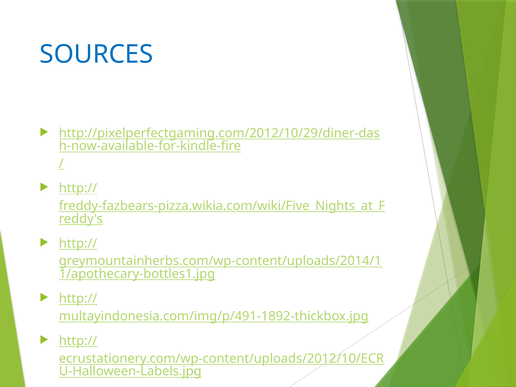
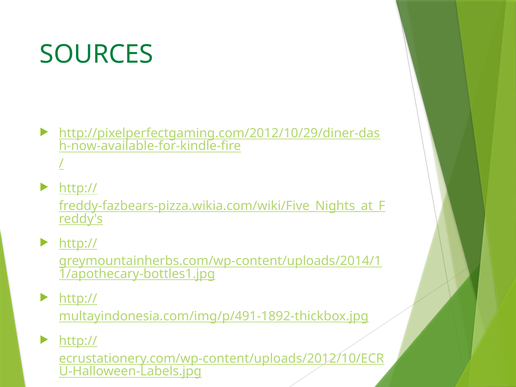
SOURCES colour: blue -> green (97, 54)
